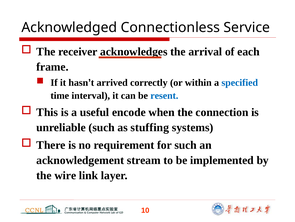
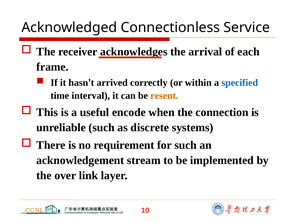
resent colour: blue -> orange (164, 95)
stuffing: stuffing -> discrete (150, 127)
wire: wire -> over (65, 175)
